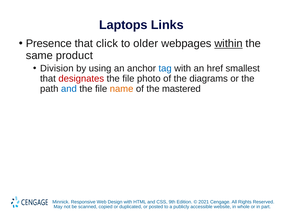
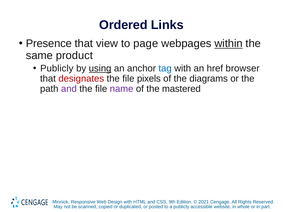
Laptops: Laptops -> Ordered (123, 25)
click: click -> view (107, 44)
older: older -> page (146, 44)
Division: Division -> Publicly (57, 69)
using underline: none -> present (100, 69)
smallest: smallest -> browser (243, 69)
photo: photo -> pixels (149, 79)
and colour: blue -> purple (69, 89)
name colour: orange -> purple (122, 89)
